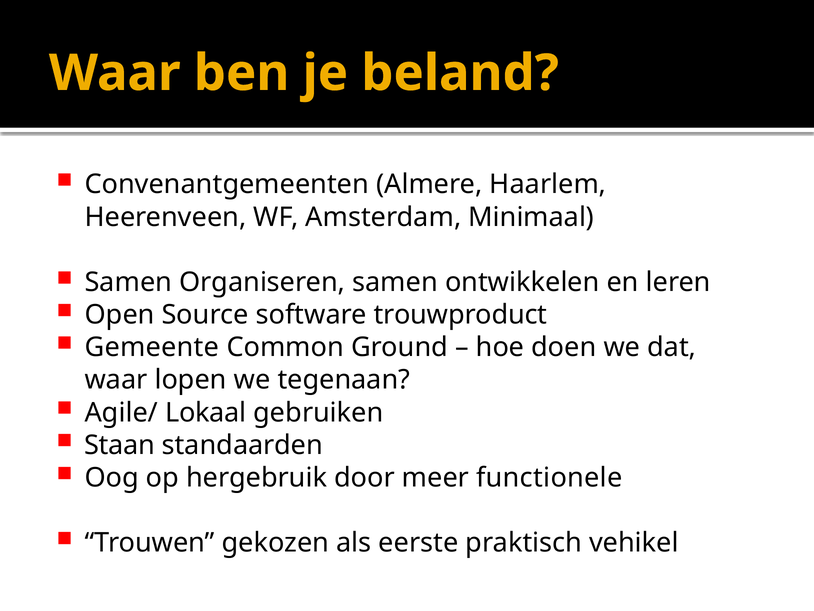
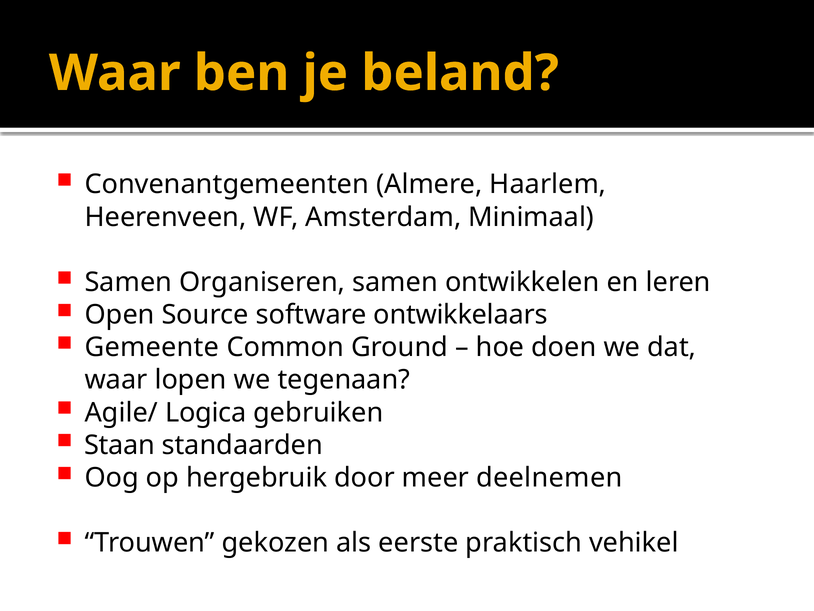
trouwproduct: trouwproduct -> ontwikkelaars (461, 315)
Lokaal: Lokaal -> Logica (206, 412)
functionele: functionele -> deelnemen (549, 477)
